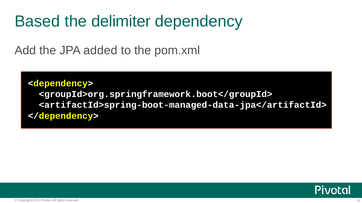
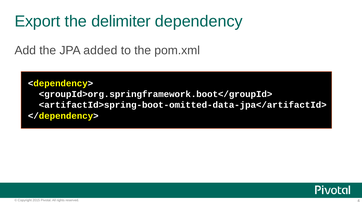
Based: Based -> Export (37, 21)
<artifactId>spring-boot-managed-data-jpa</artifactId>: <artifactId>spring-boot-managed-data-jpa</artifactId> -> <artifactId>spring-boot-omitted-data-jpa</artifactId> (183, 105)
